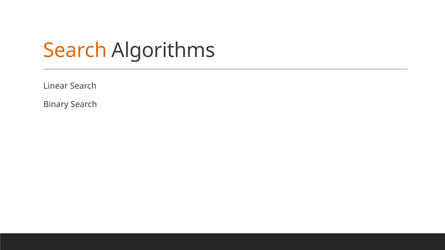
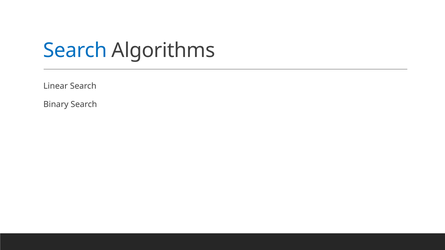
Search colour: orange -> blue (75, 51)
